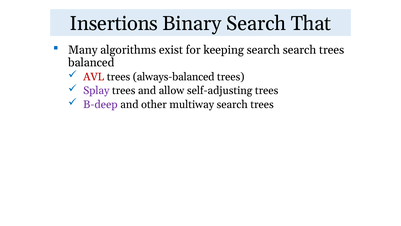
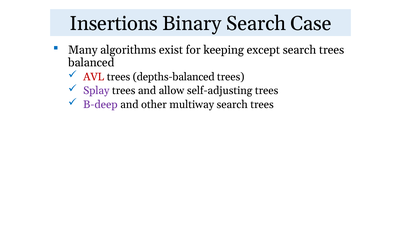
That: That -> Case (311, 24)
keeping search: search -> except (263, 50)
always-balanced: always-balanced -> depths-balanced (174, 77)
